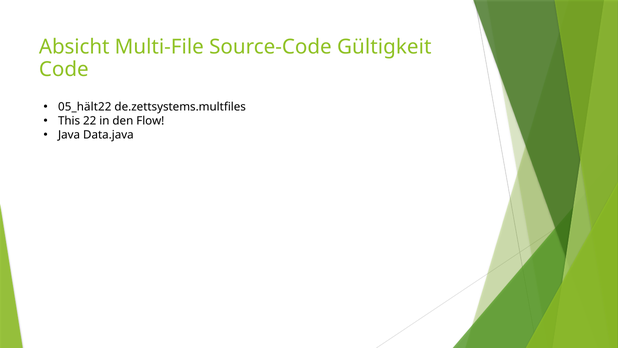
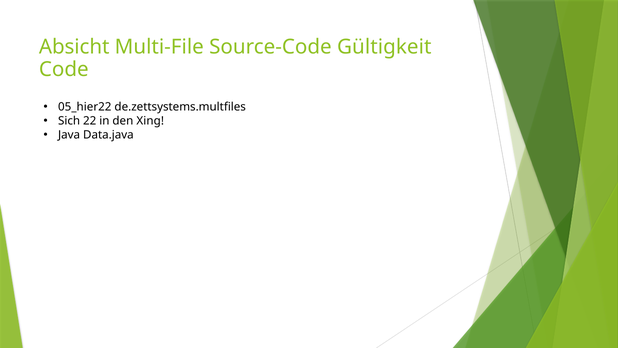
05_hält22: 05_hält22 -> 05_hier22 (85, 107)
This: This -> Sich (69, 121)
Flow: Flow -> Xing (150, 121)
